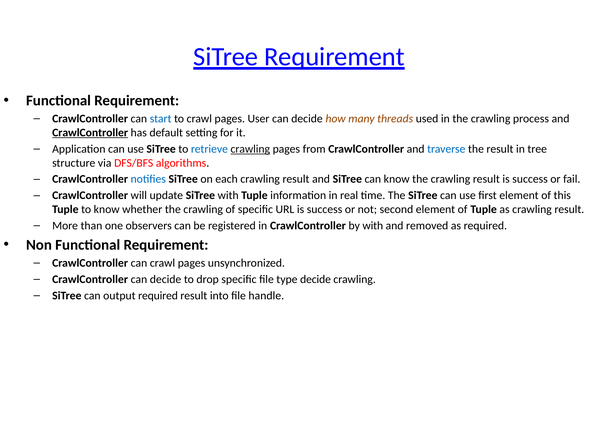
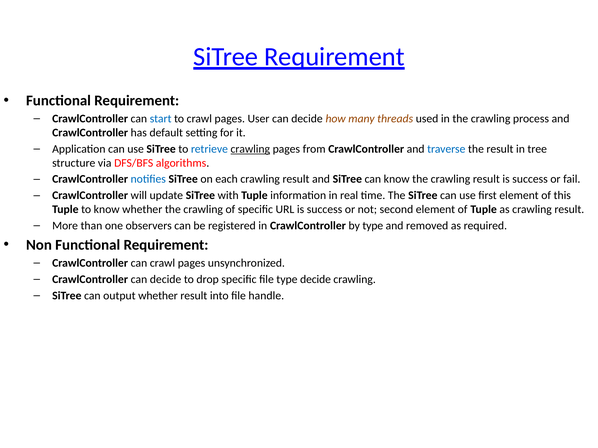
CrawlController underline: present -> none (90, 133)
by with: with -> type (373, 226)
output required: required -> whether (158, 296)
